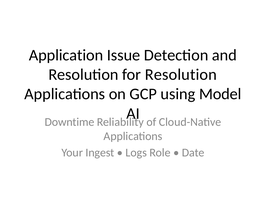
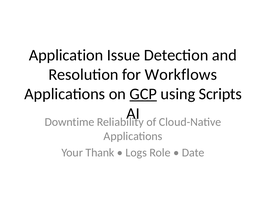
for Resolution: Resolution -> Workflows (181, 75)
GCP underline: none -> present (143, 94)
Model: Model -> Scripts (220, 94)
Ingest: Ingest -> Thank (100, 153)
